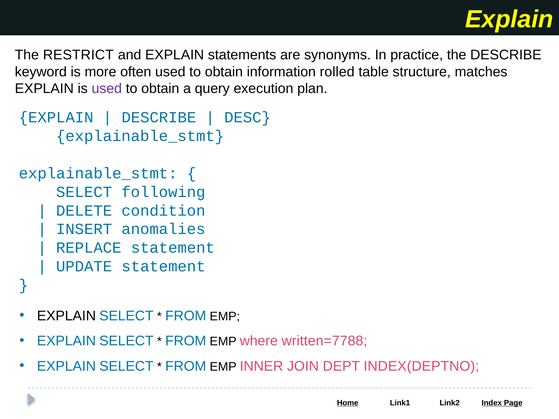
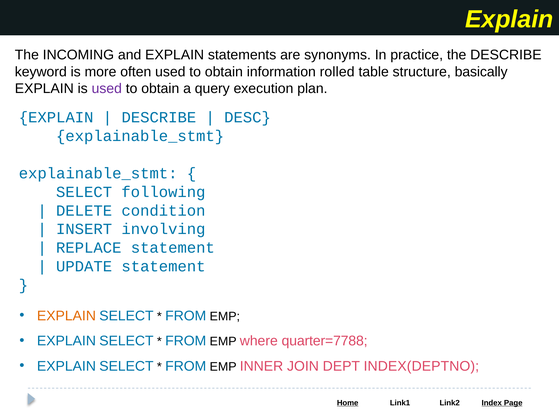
RESTRICT: RESTRICT -> INCOMING (78, 55)
matches: matches -> basically (481, 72)
anomalies: anomalies -> involving (163, 229)
EXPLAIN colour: black -> orange (66, 316)
written=7788: written=7788 -> quarter=7788 (325, 341)
